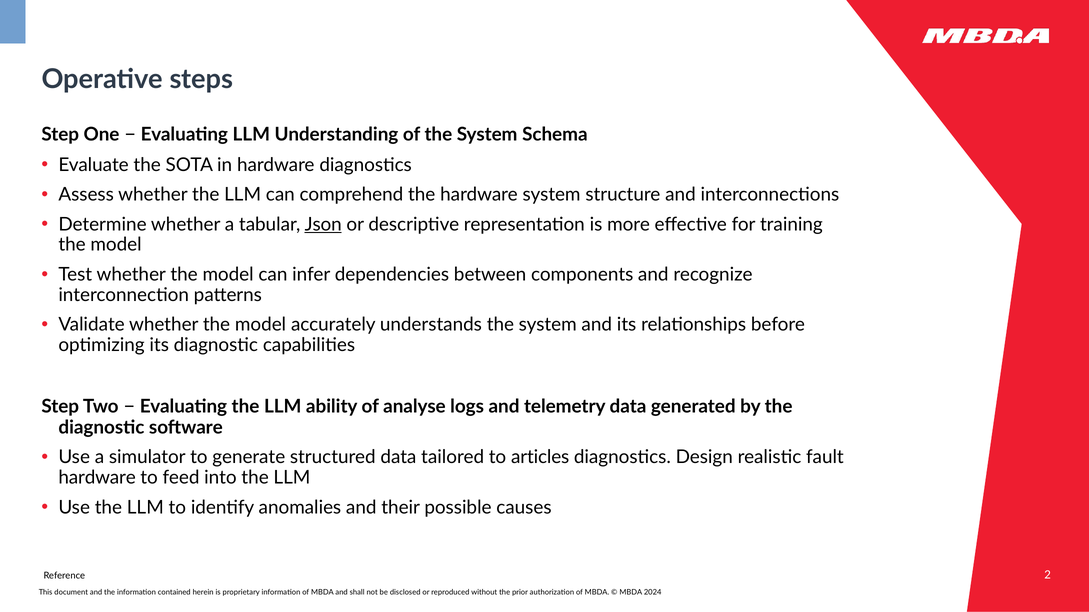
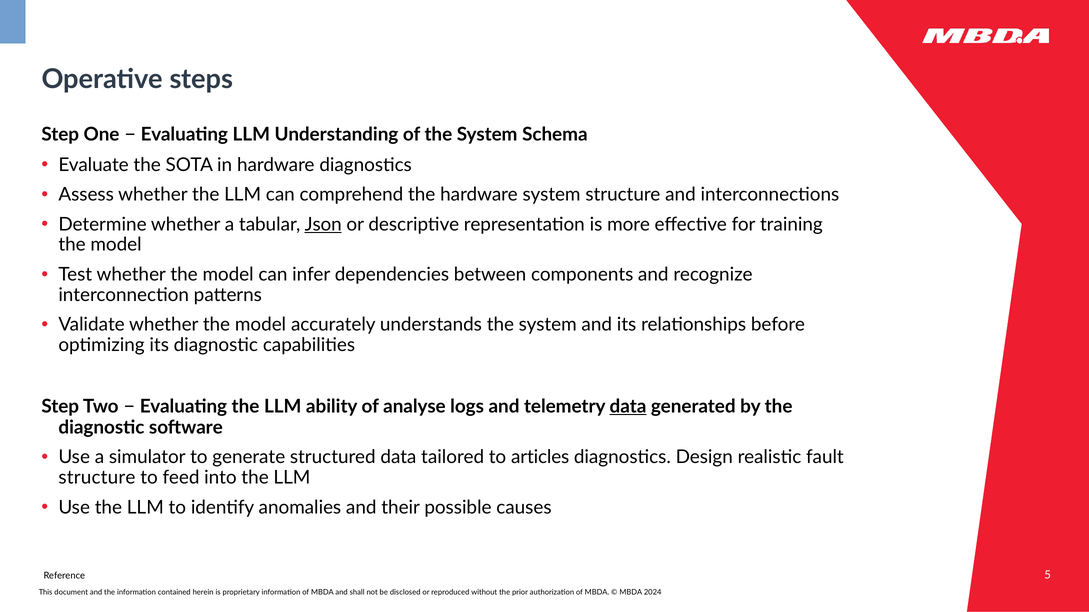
data underline: none -> present (628, 407)
hardware: hardware -> structure (97, 478)
2: 2 -> 5 (1048, 576)
